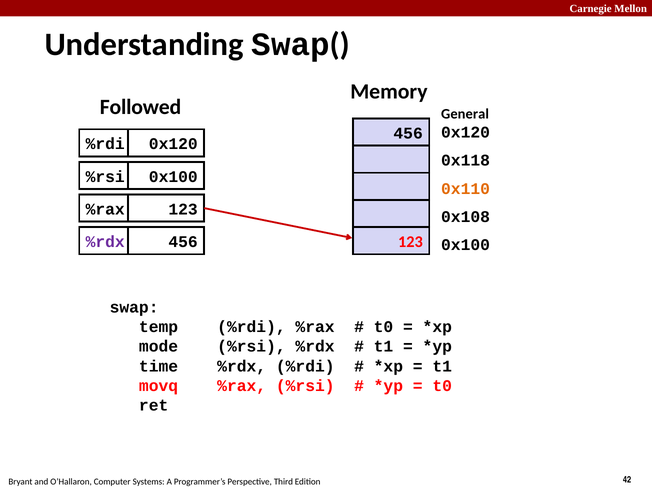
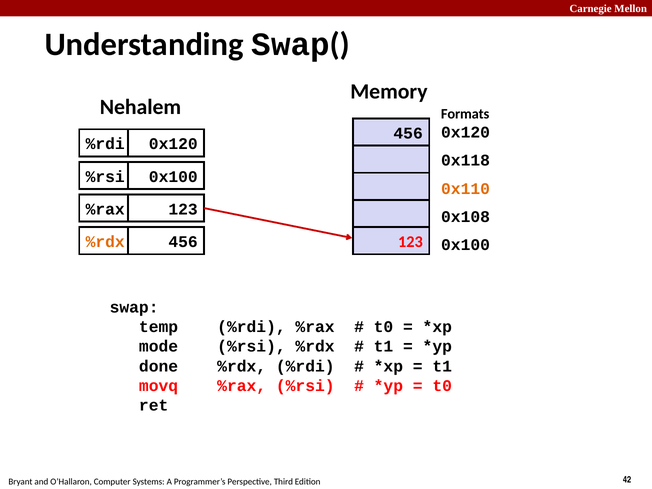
Followed: Followed -> Nehalem (140, 107)
General: General -> Formats (465, 114)
%rdx colour: purple -> orange (105, 242)
time: time -> done (159, 366)
